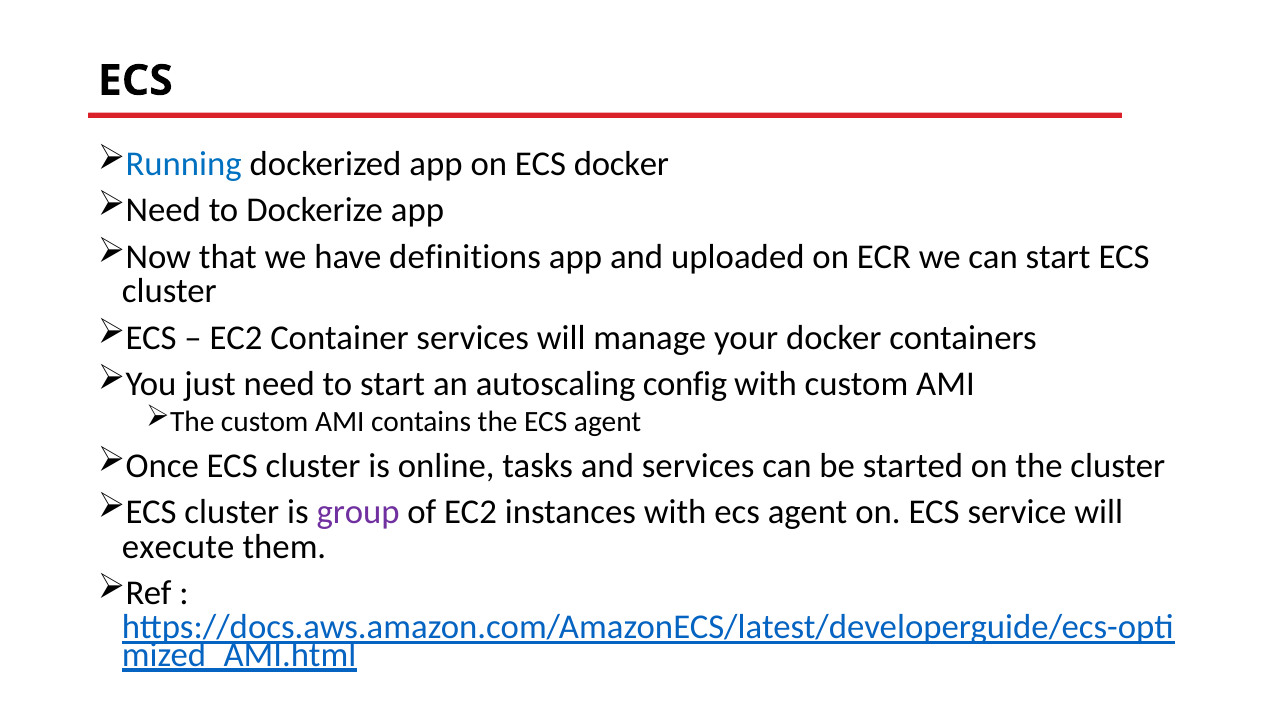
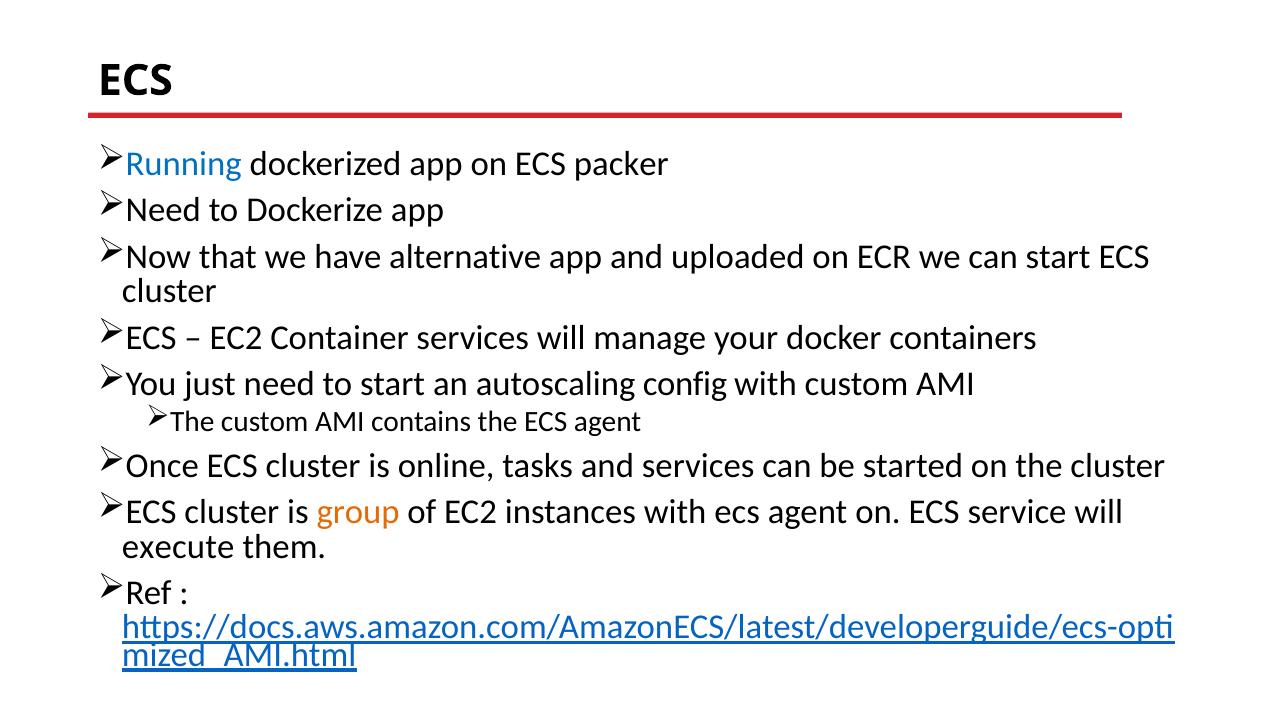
ECS docker: docker -> packer (621, 164)
definitions: definitions -> alternative (465, 257)
group colour: purple -> orange (358, 512)
